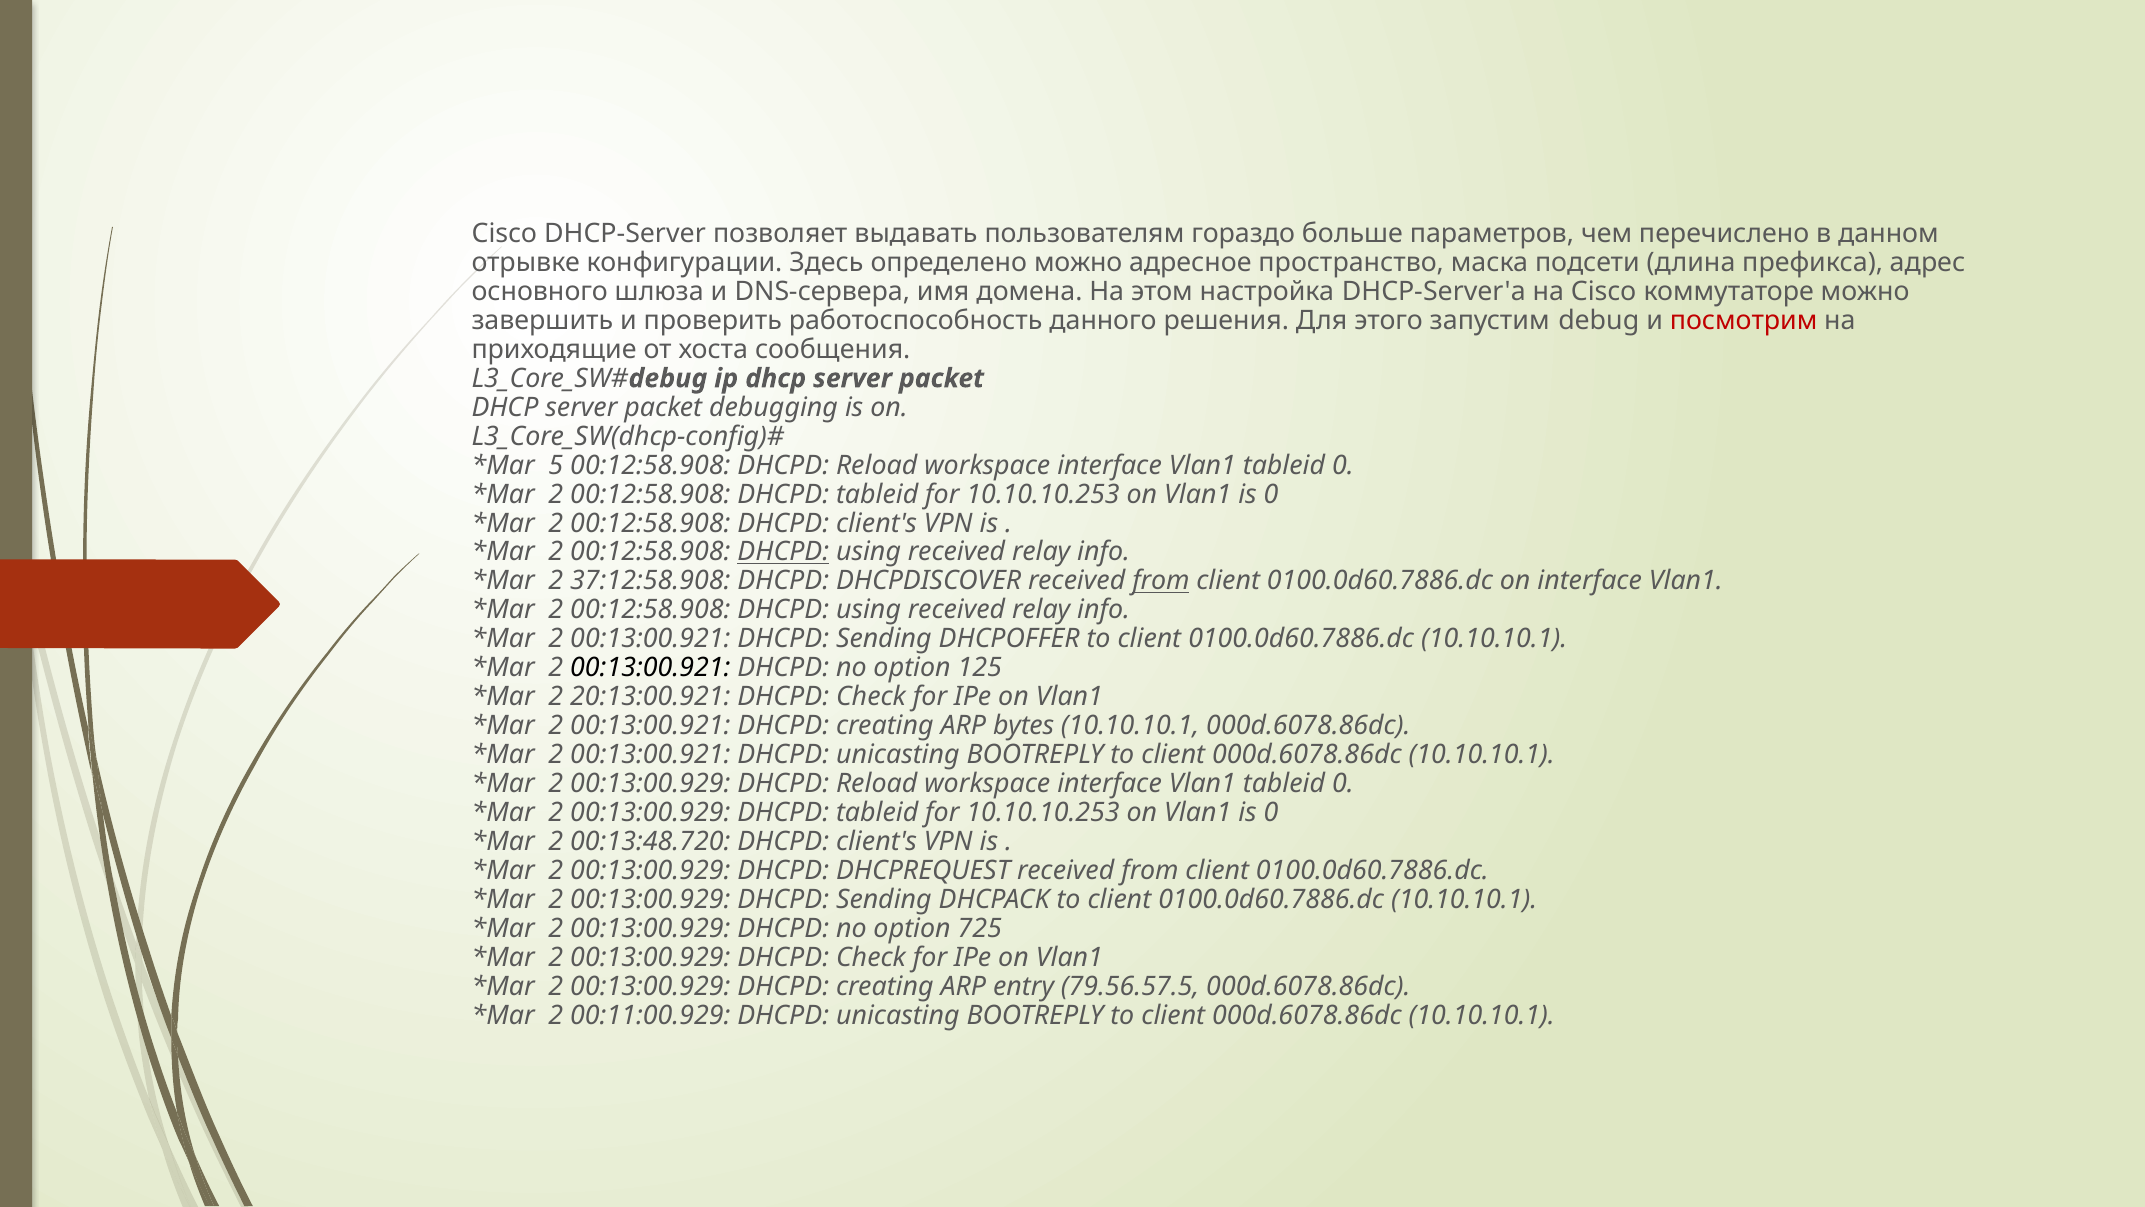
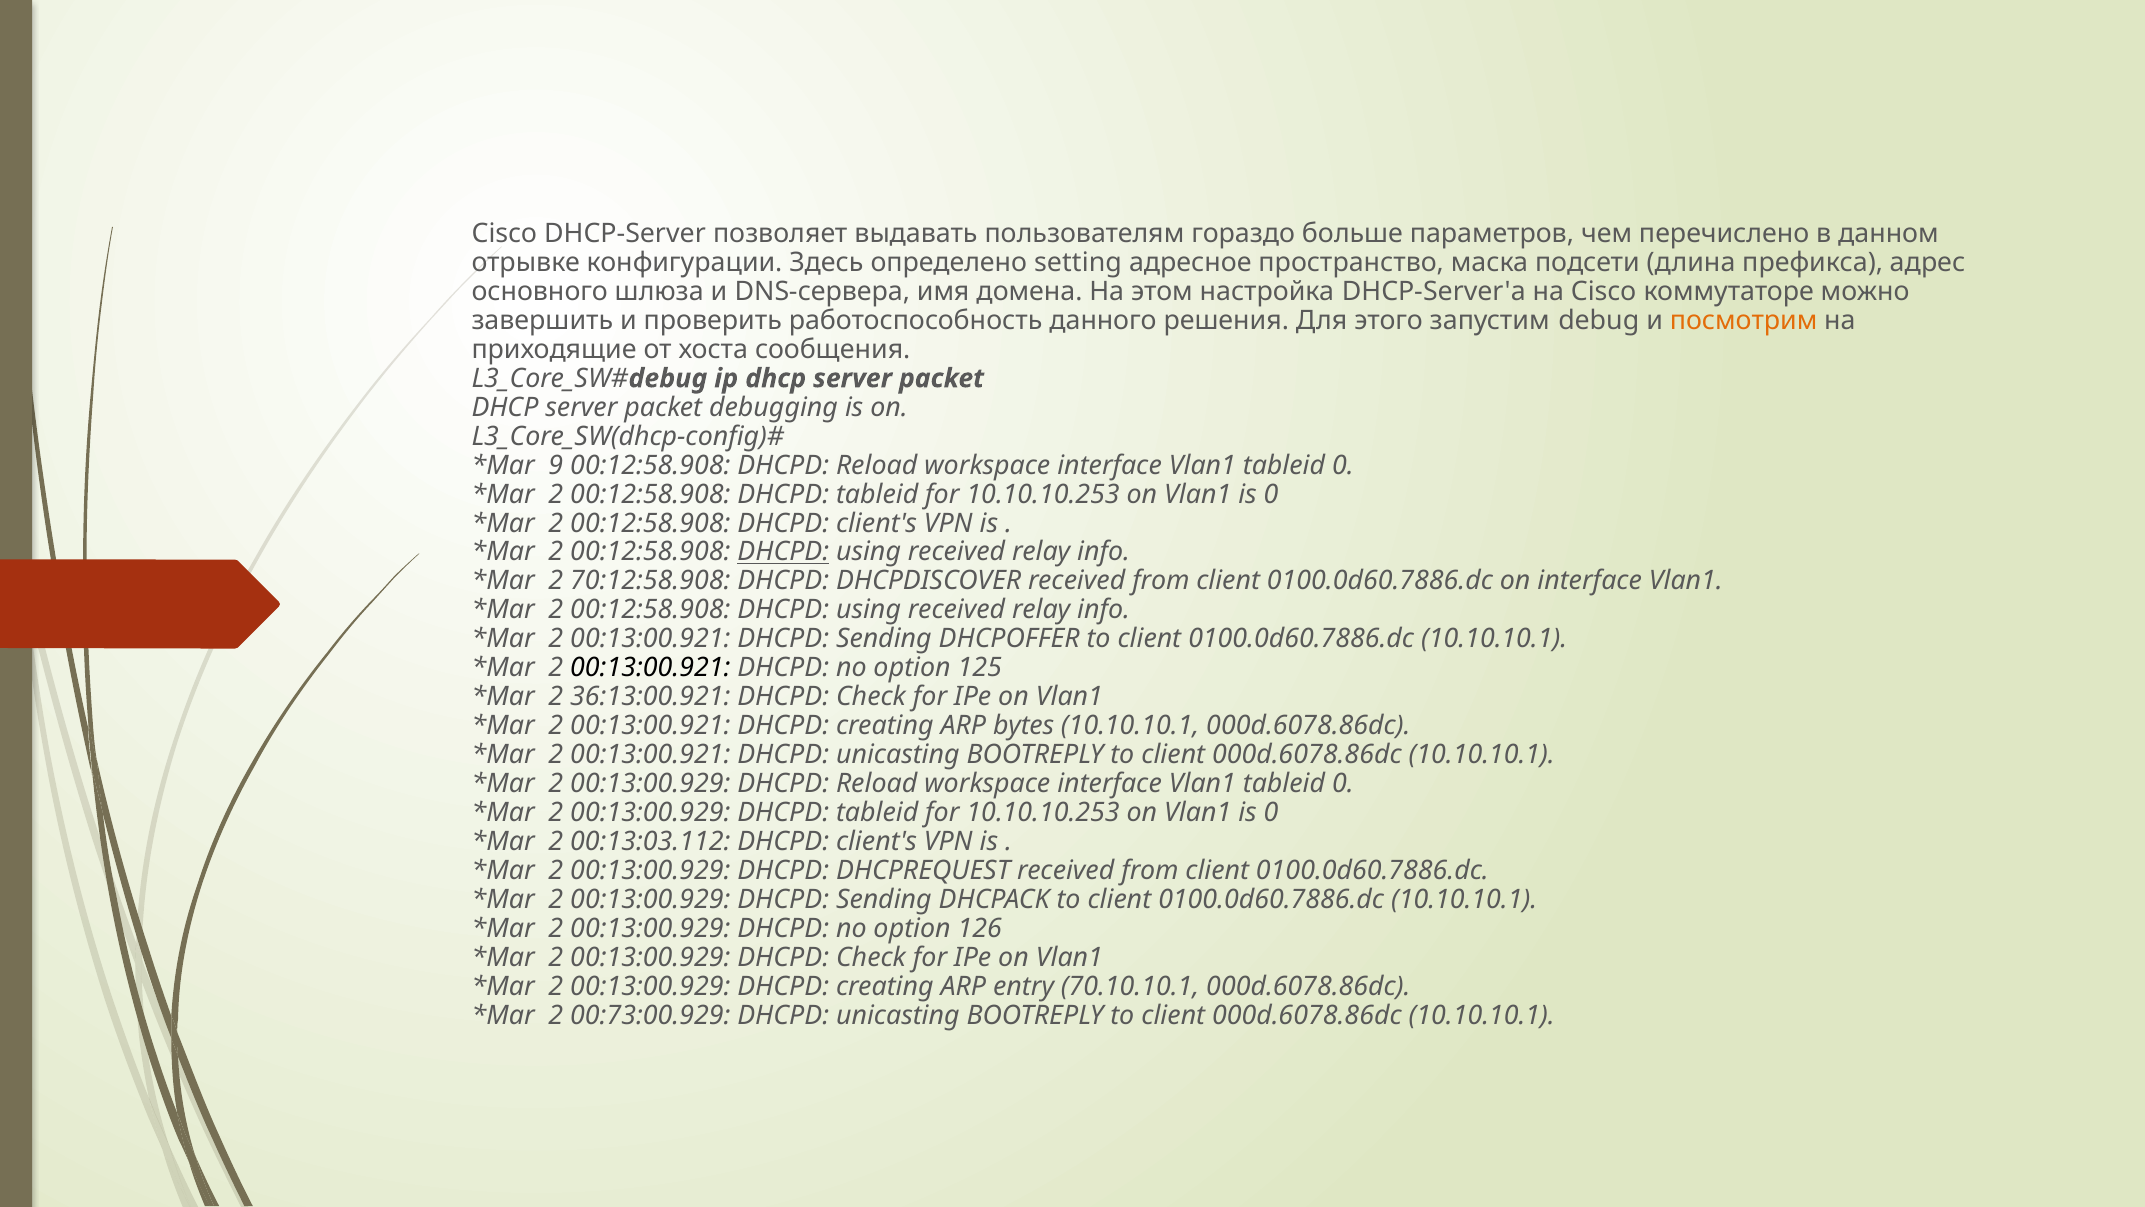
определено можно: можно -> setting (1078, 262)
посмотрим colour: red -> orange (1744, 320)
5: 5 -> 9 (556, 465)
37:12:58.908: 37:12:58.908 -> 70:12:58.908 (650, 581)
from underline: present -> none (1161, 581)
20:13:00.921: 20:13:00.921 -> 36:13:00.921 (650, 697)
00:13:48.720: 00:13:48.720 -> 00:13:03.112 (650, 841)
725: 725 -> 126 (980, 928)
79.56.57.5: 79.56.57.5 -> 70.10.10.1 (1130, 986)
00:11:00.929: 00:11:00.929 -> 00:73:00.929 (650, 1015)
